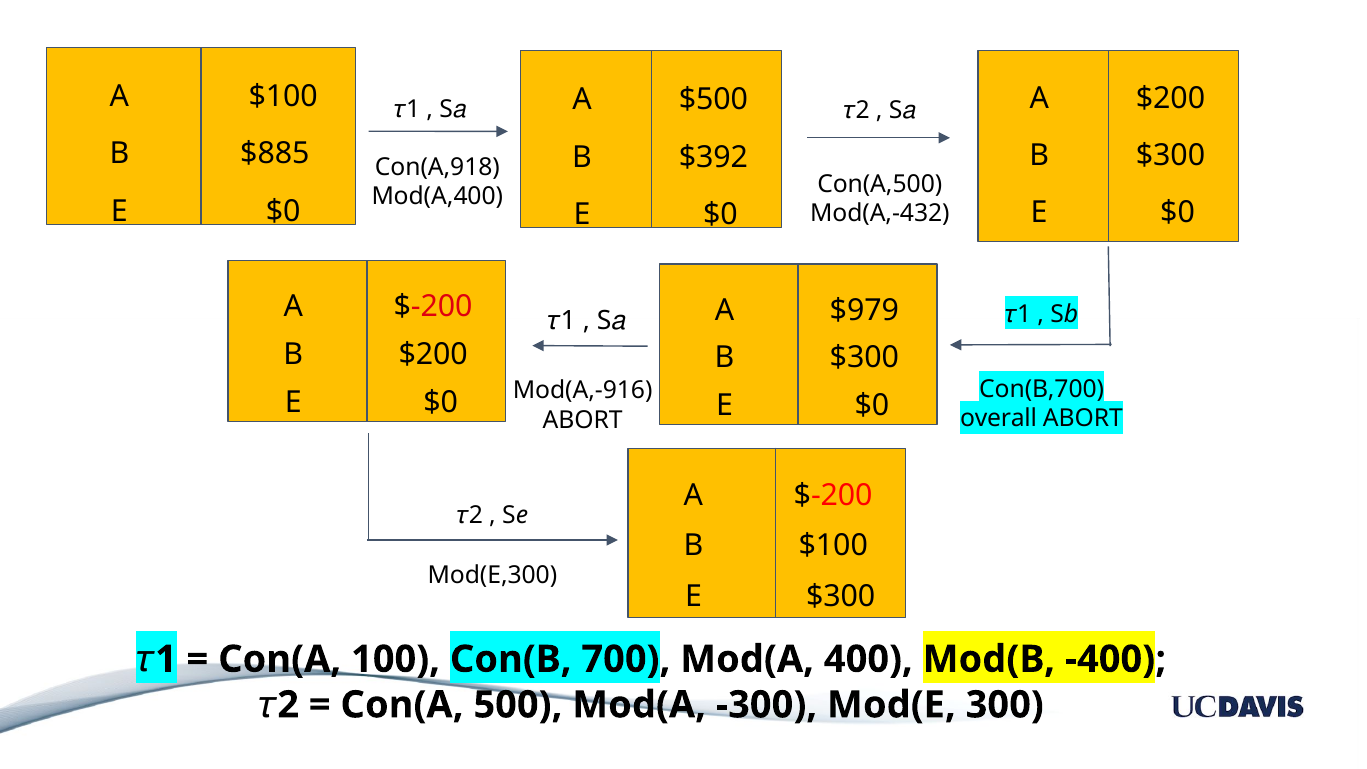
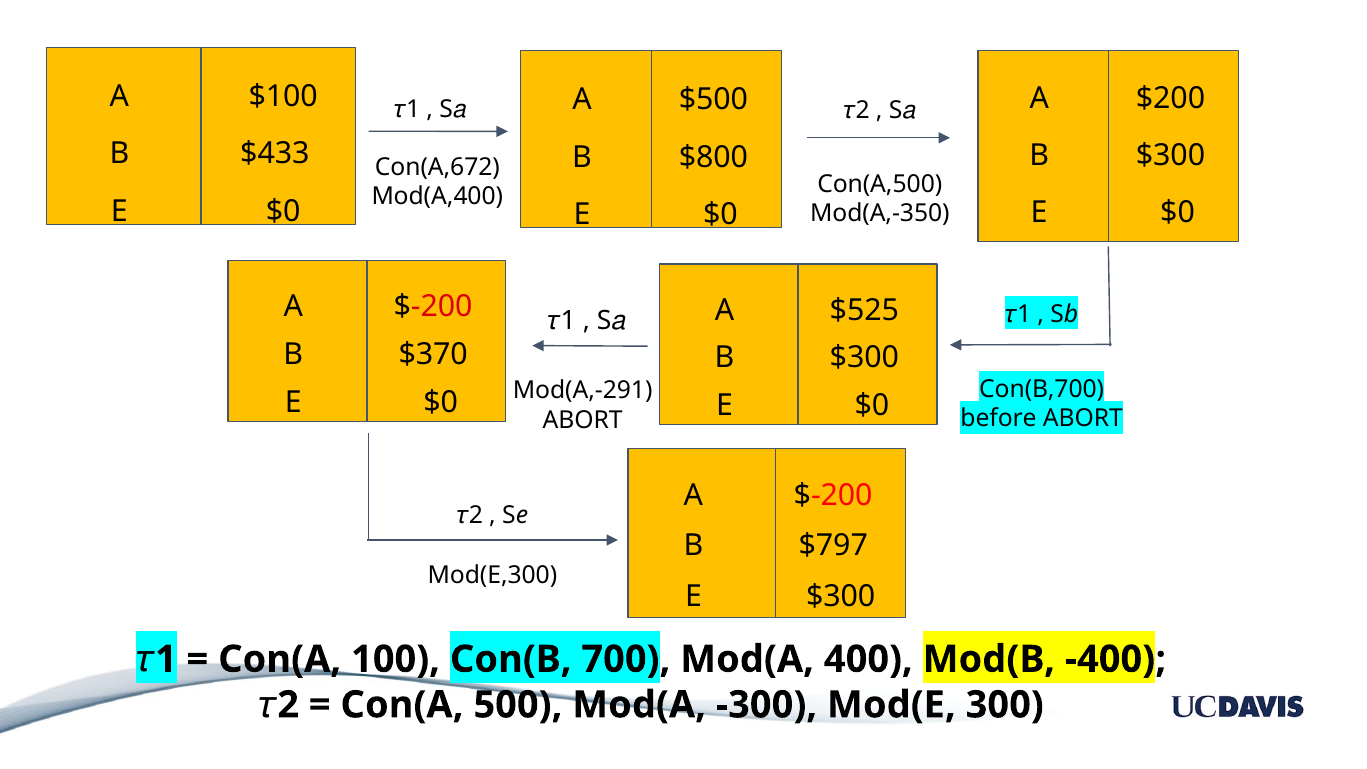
$885: $885 -> $433 (275, 154)
$392: $392 -> $800 (713, 157)
Con(A,918: Con(A,918 -> Con(A,672 (437, 167)
Mod(A,-432: Mod(A,-432 -> Mod(A,-350 (880, 214)
$979: $979 -> $525 (864, 310)
$200: $200 -> $370 (433, 355)
Mod(A,-916: Mod(A,-916 -> Mod(A,-291 (583, 390)
overall: overall -> before (999, 419)
$100: $100 -> $797 (833, 546)
